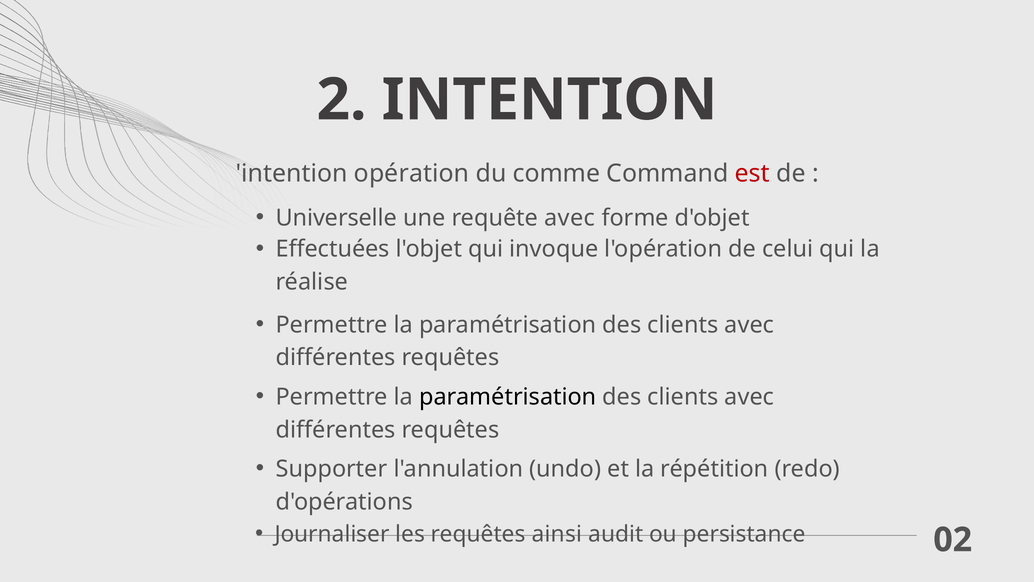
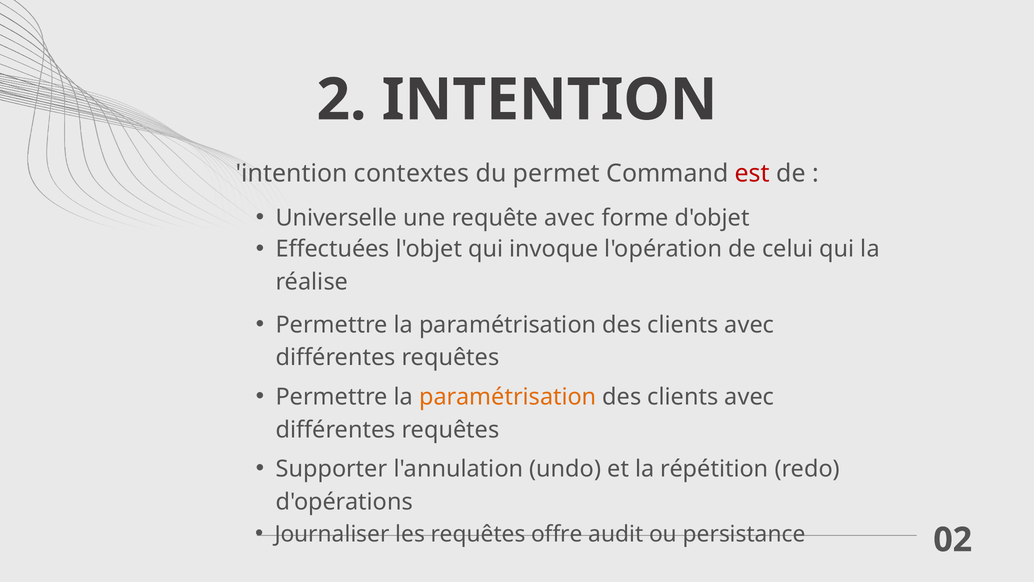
opération: opération -> contextes (412, 174)
comme: comme -> permet (556, 174)
paramétrisation colour: black -> orange (508, 397)
ainsi: ainsi -> offre (557, 534)
